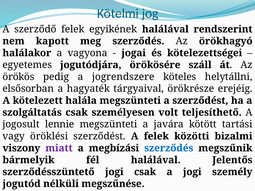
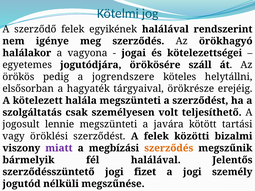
kapott: kapott -> igénye (52, 41)
szerződés colour: blue -> orange (169, 148)
jogi csak: csak -> fizet (145, 172)
